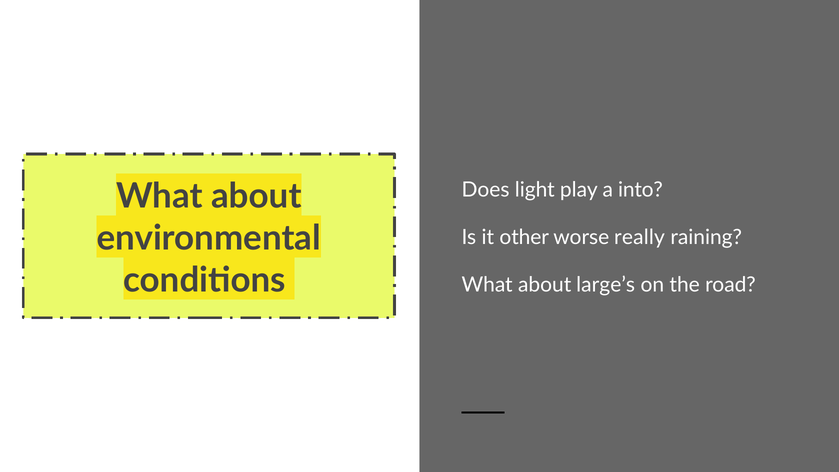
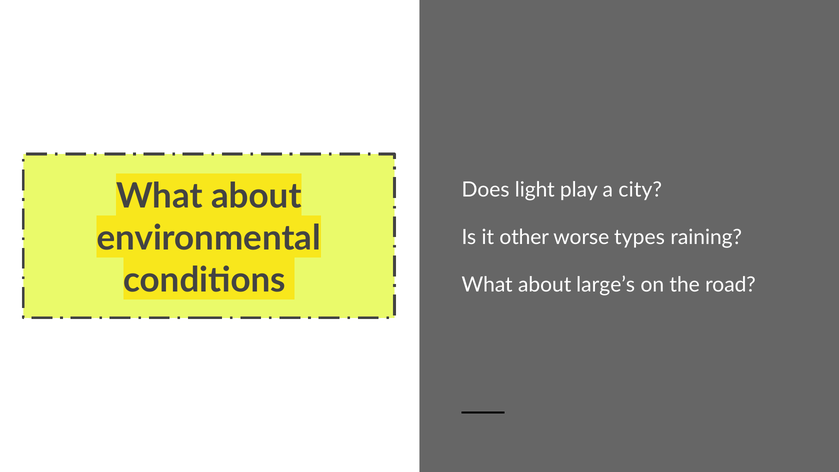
into: into -> city (640, 190)
really: really -> types (640, 237)
